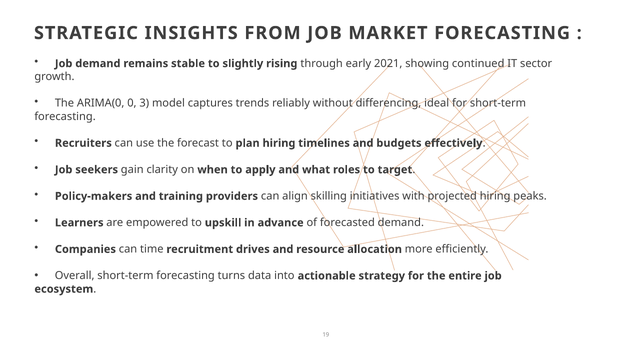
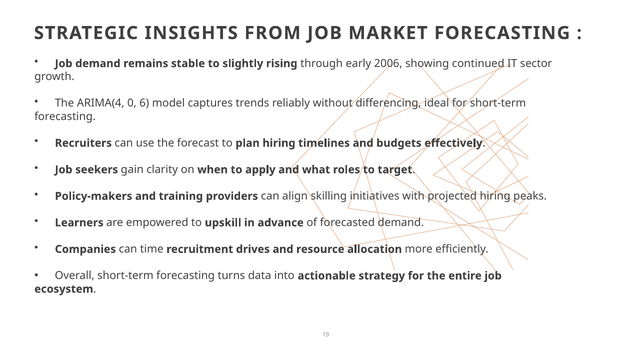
2021: 2021 -> 2006 (388, 64)
ARIMA(0: ARIMA(0 -> ARIMA(4 (101, 103)
3: 3 -> 6 (144, 103)
